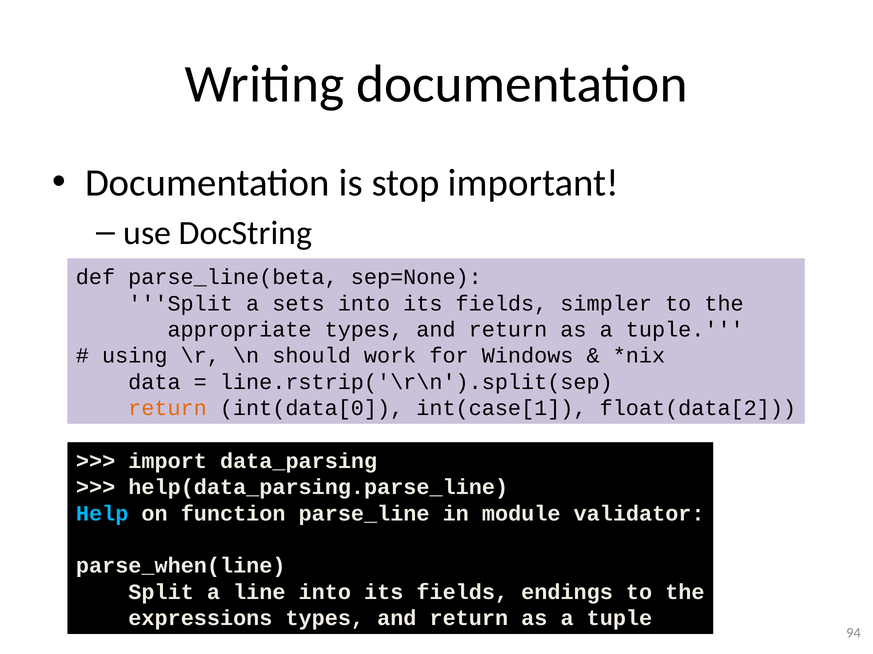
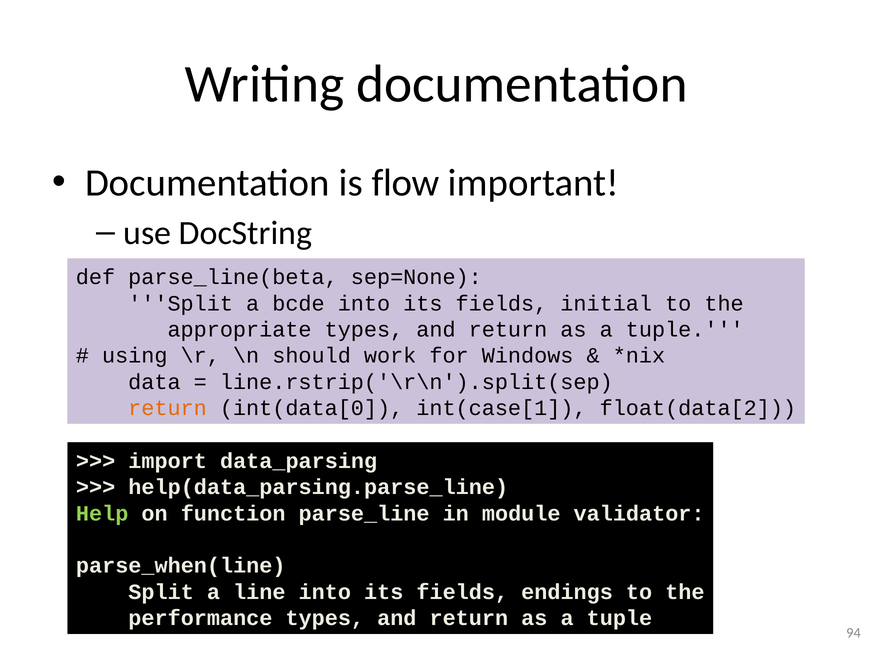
stop: stop -> flow (405, 183)
sets: sets -> bcde (298, 304)
simpler: simpler -> initial (606, 304)
Help colour: light blue -> light green (102, 514)
expressions: expressions -> performance (200, 619)
